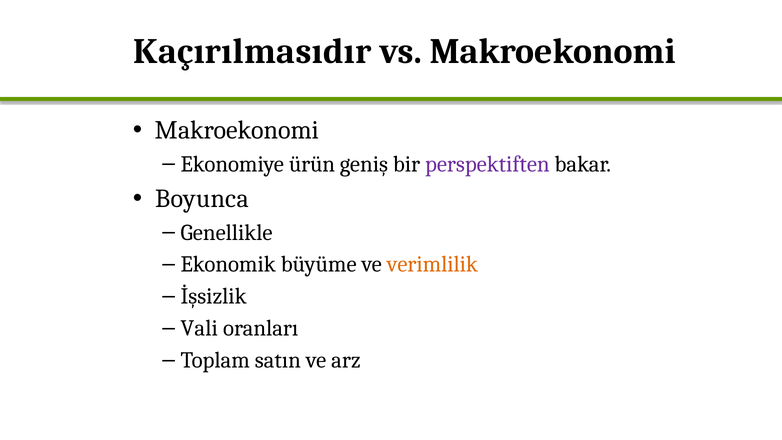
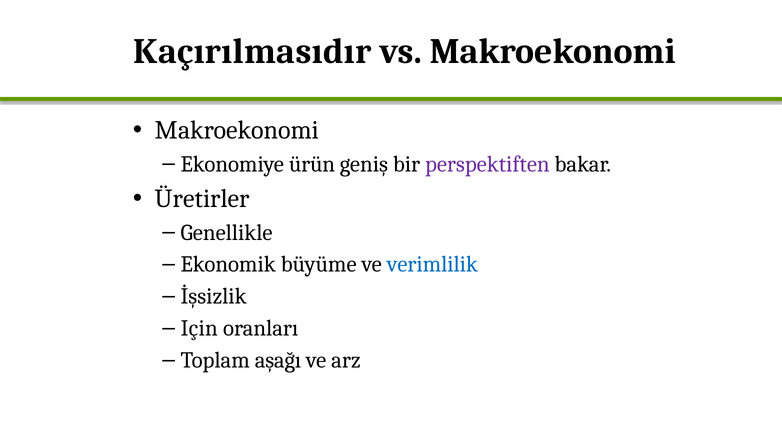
Boyunca: Boyunca -> Üretirler (202, 199)
verimlilik colour: orange -> blue (432, 264)
Vali: Vali -> Için (199, 328)
satın: satın -> aşağı (278, 360)
